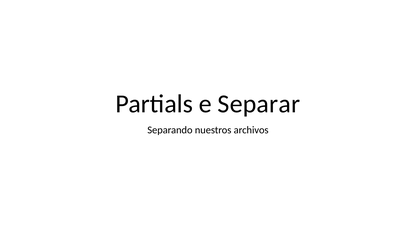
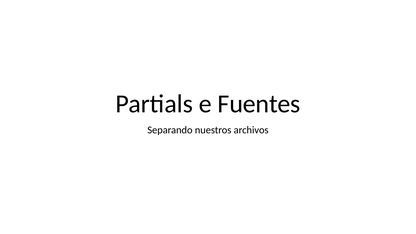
Separar: Separar -> Fuentes (259, 104)
